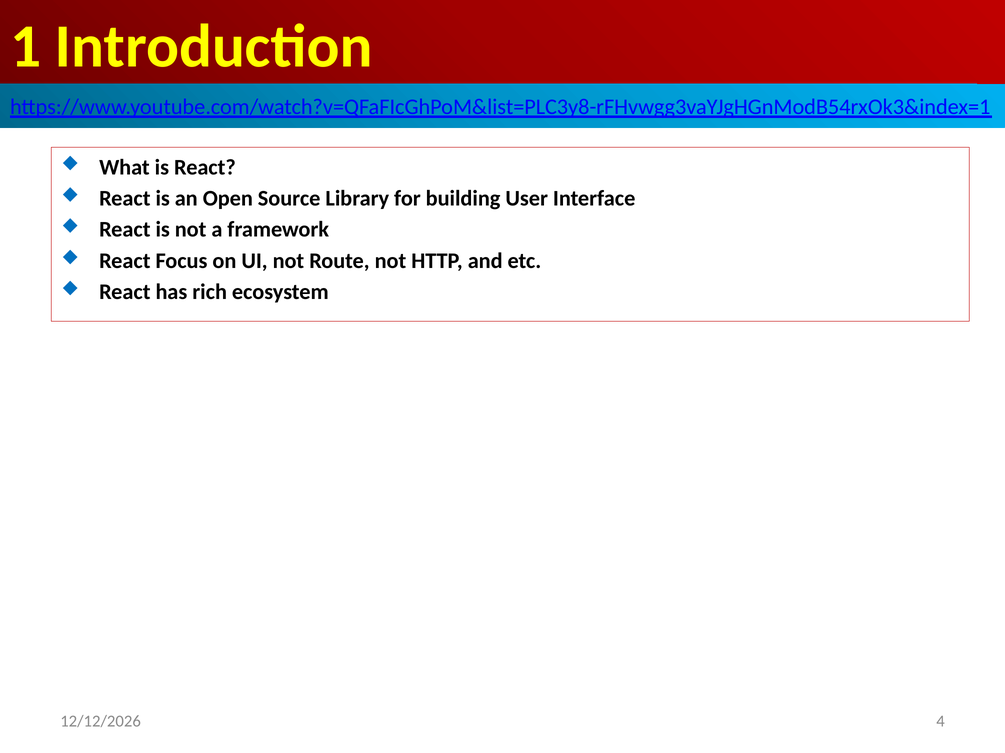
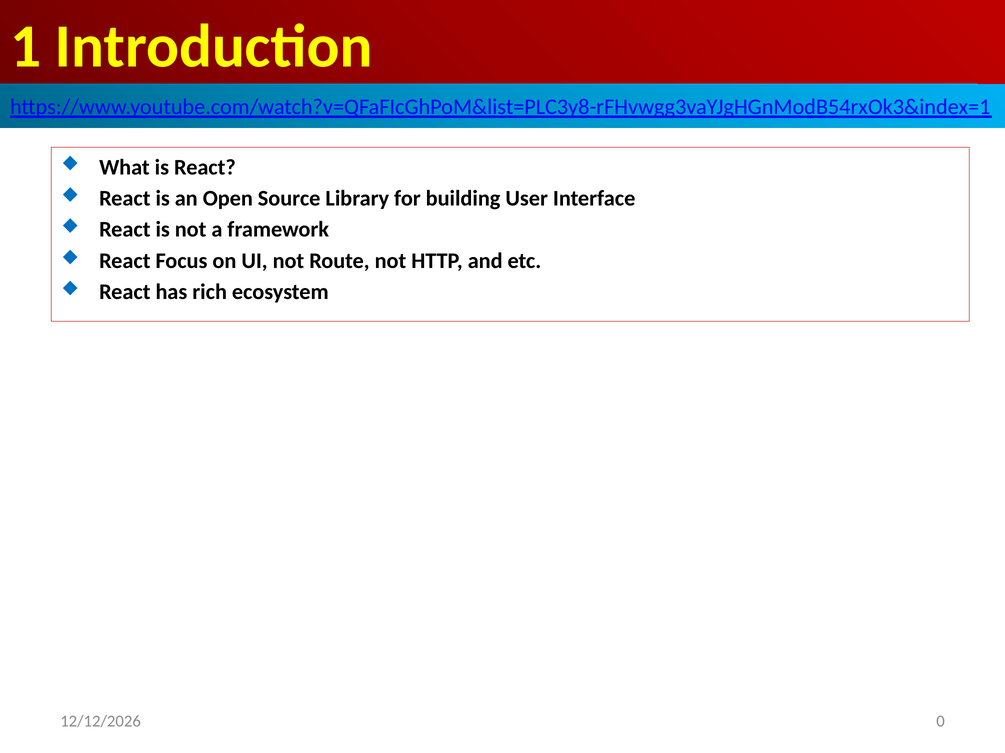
4: 4 -> 0 (941, 722)
